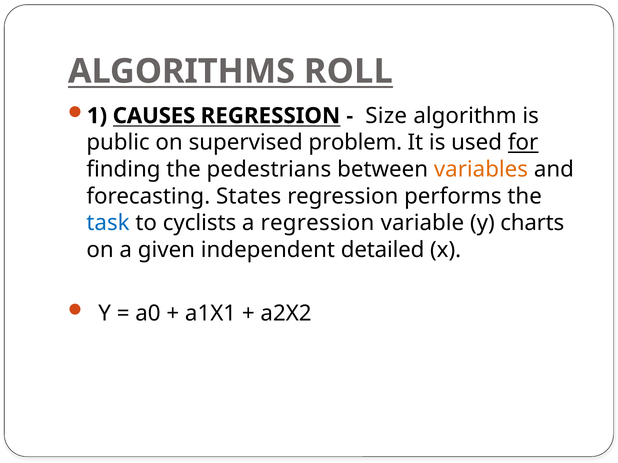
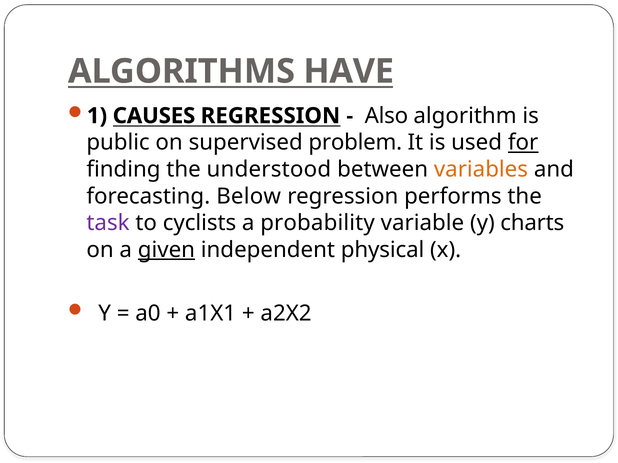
ROLL: ROLL -> HAVE (349, 71)
Size: Size -> Also (386, 116)
pedestrians: pedestrians -> understood (269, 170)
States: States -> Below (249, 196)
task colour: blue -> purple (108, 223)
a regression: regression -> probability (318, 223)
given underline: none -> present (166, 250)
detailed: detailed -> physical (383, 250)
